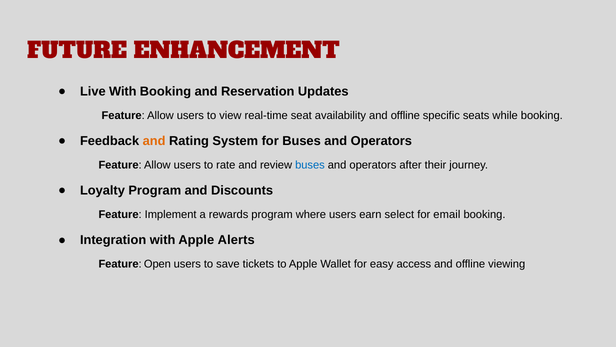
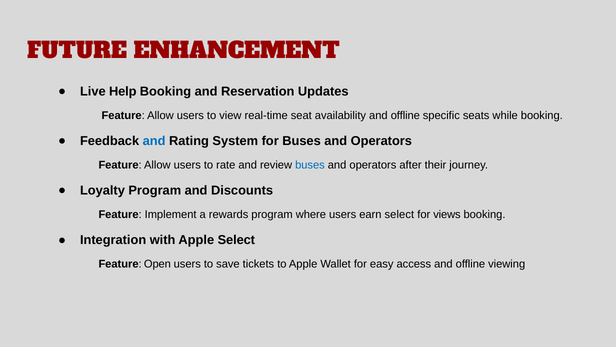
Live With: With -> Help (123, 91)
and colour: orange -> blue (154, 141)
email: email -> views (447, 214)
Apple Alerts: Alerts -> Select (236, 240)
